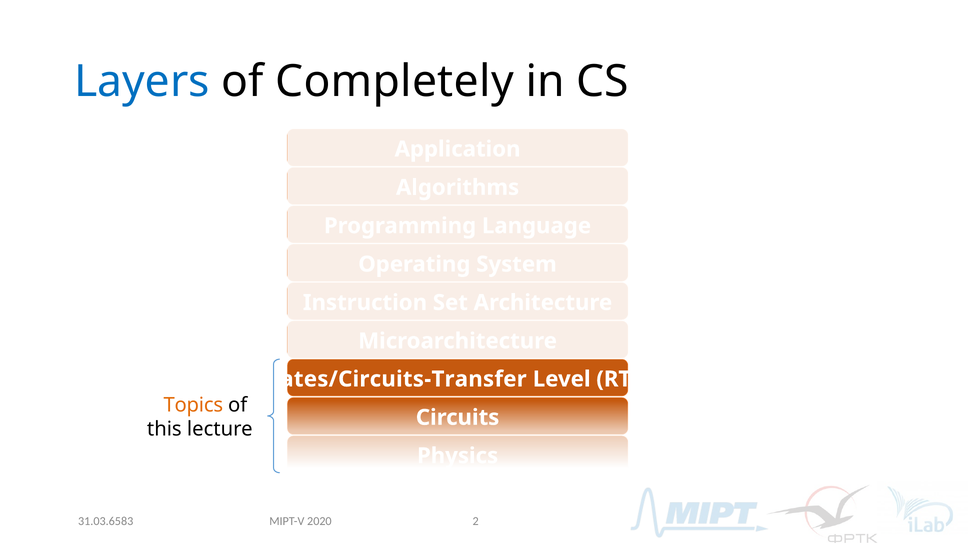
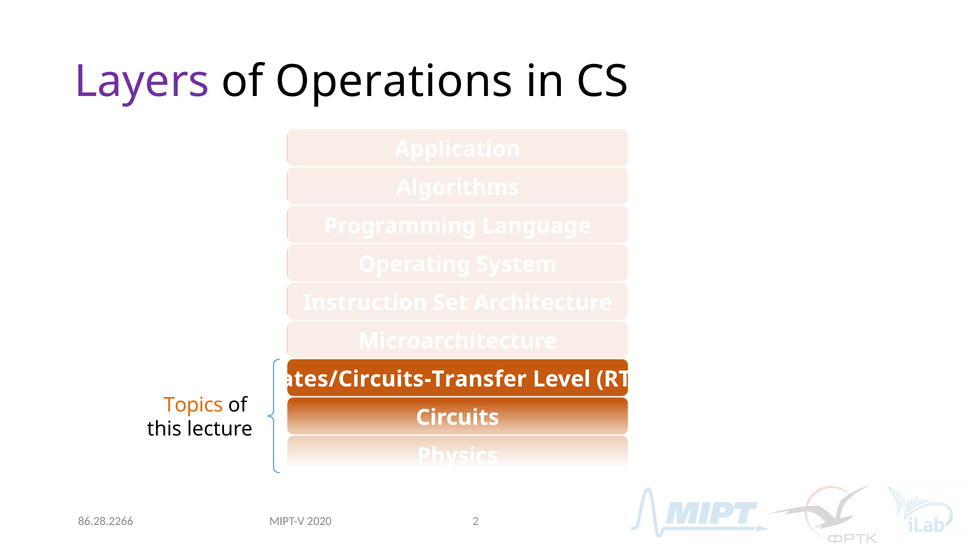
Layers colour: blue -> purple (142, 82)
Completely: Completely -> Operations (394, 82)
31.03.6583: 31.03.6583 -> 86.28.2266 (106, 522)
